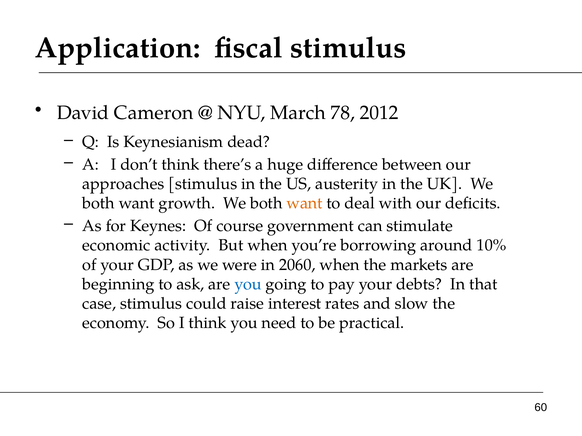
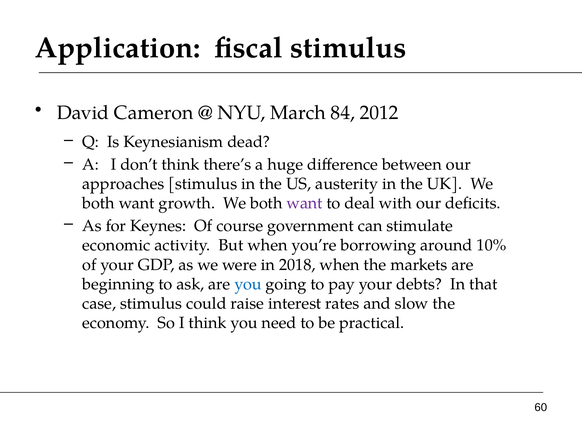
78: 78 -> 84 (343, 113)
want colour: orange -> purple (305, 204)
2060: 2060 -> 2018 (297, 265)
